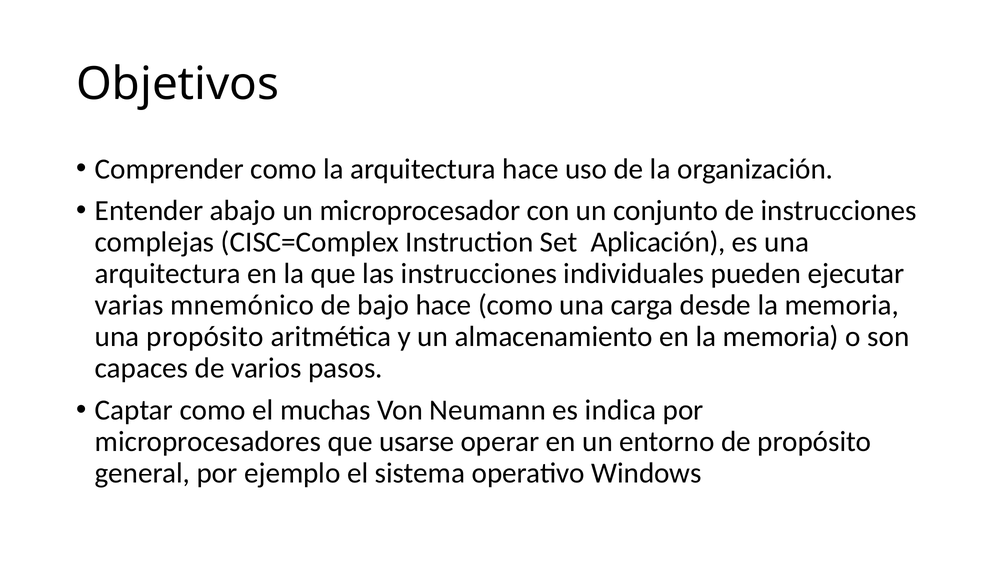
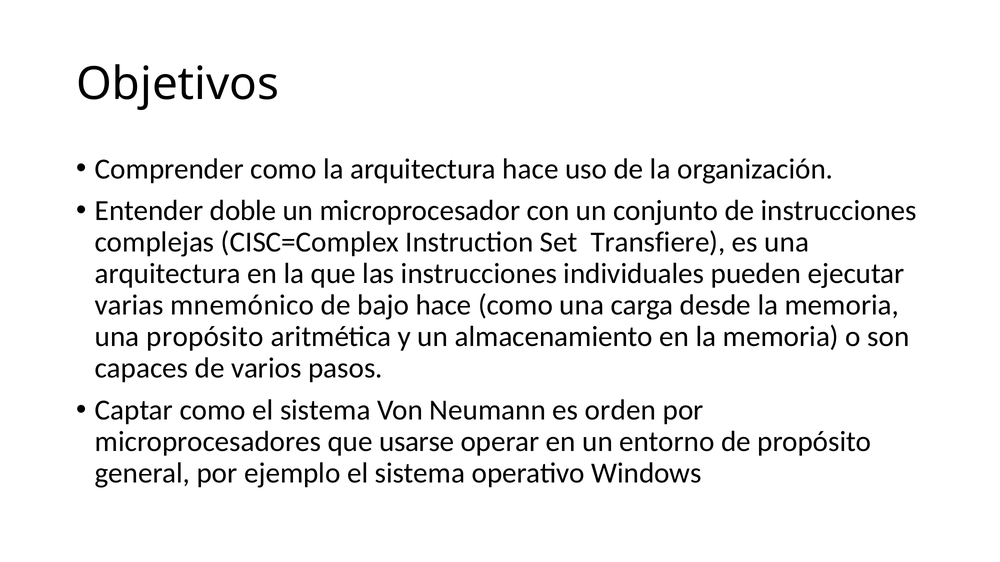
abajo: abajo -> doble (243, 211)
Aplicación: Aplicación -> Transfiere (658, 243)
como el muchas: muchas -> sistema (325, 410)
indica: indica -> orden (620, 410)
